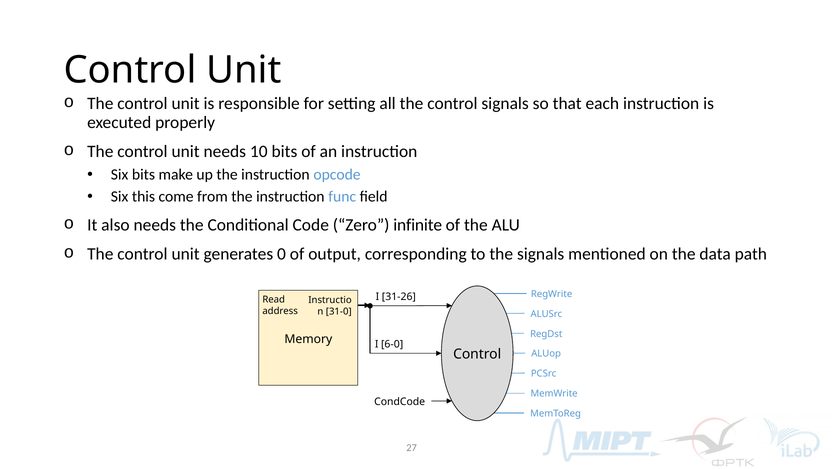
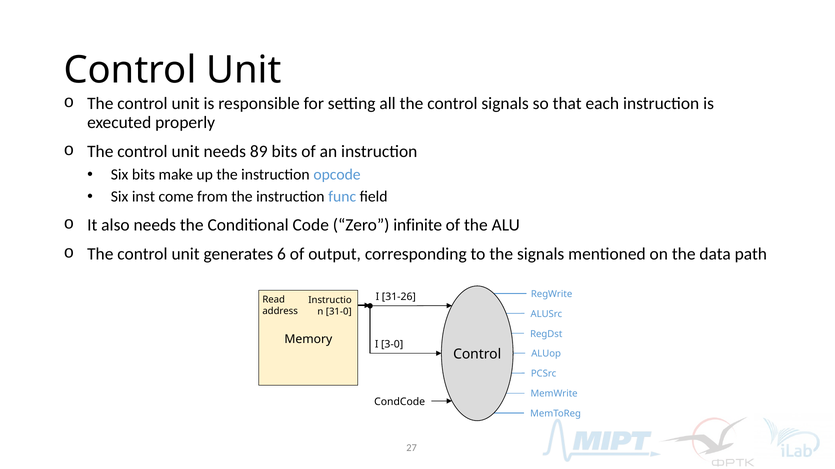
10: 10 -> 89 (259, 152)
this: this -> inst (143, 197)
0: 0 -> 6 (282, 254)
6-0: 6-0 -> 3-0 (392, 345)
